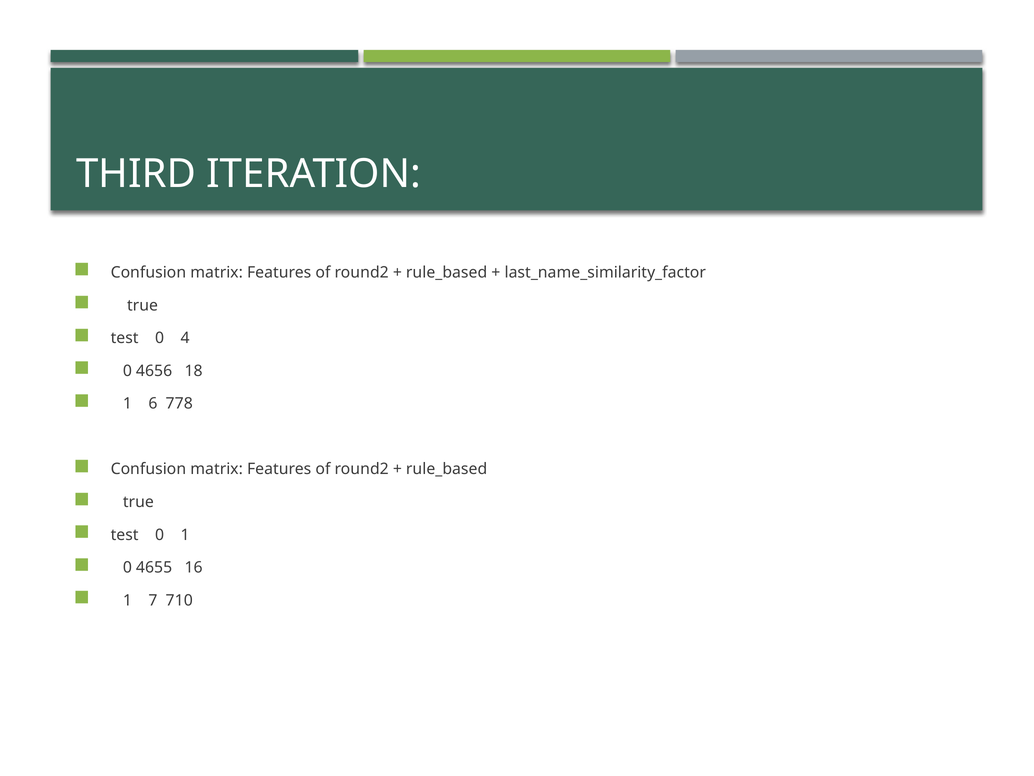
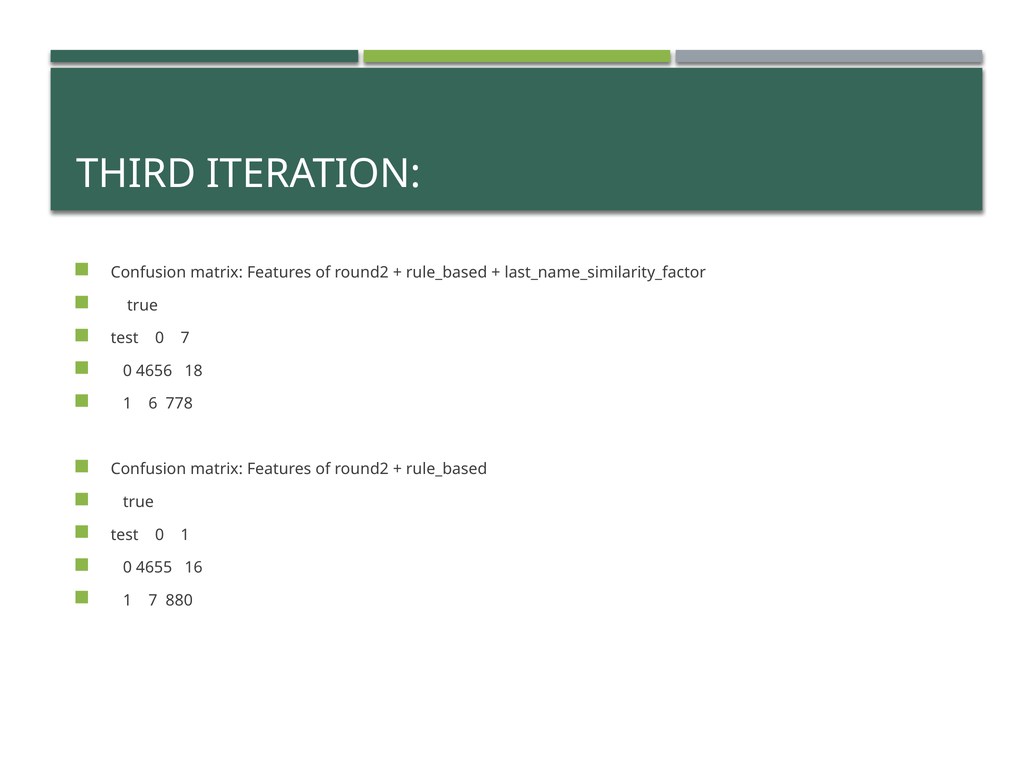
0 4: 4 -> 7 (185, 338)
710: 710 -> 880 (179, 600)
